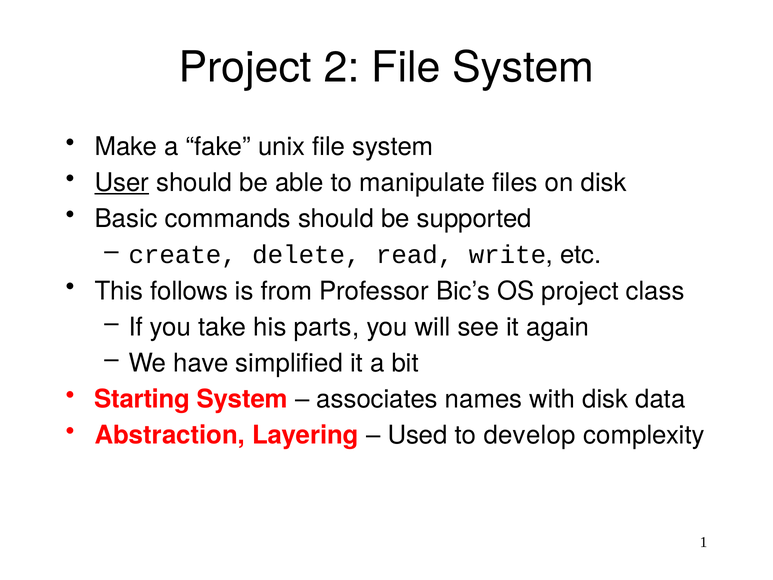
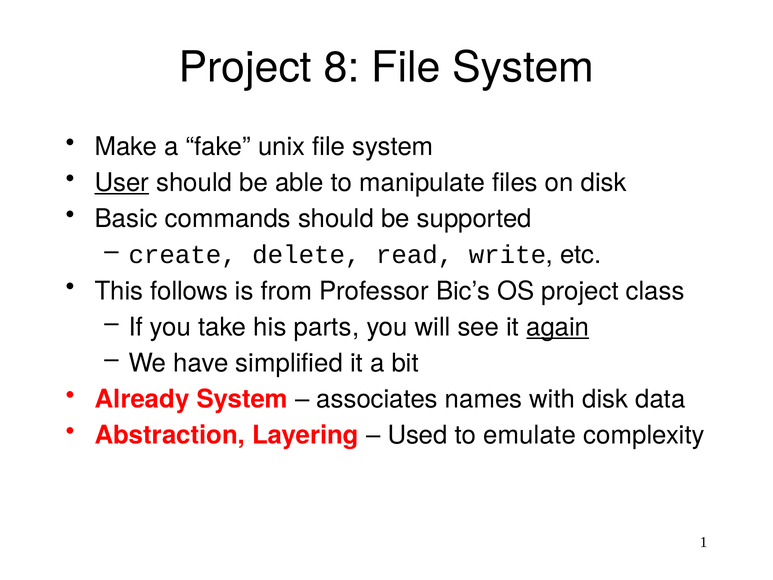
2: 2 -> 8 (342, 67)
again underline: none -> present (558, 327)
Starting: Starting -> Already (142, 399)
develop: develop -> emulate (530, 435)
